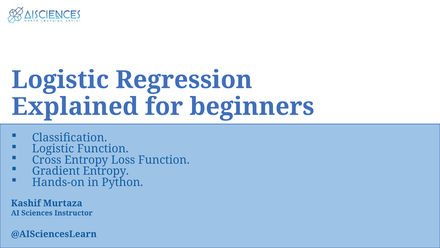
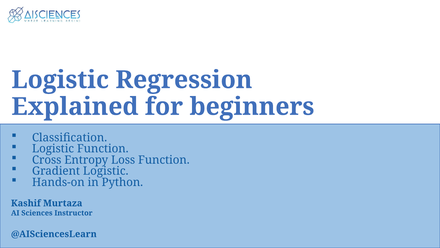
Gradient Entropy: Entropy -> Logistic (106, 171)
